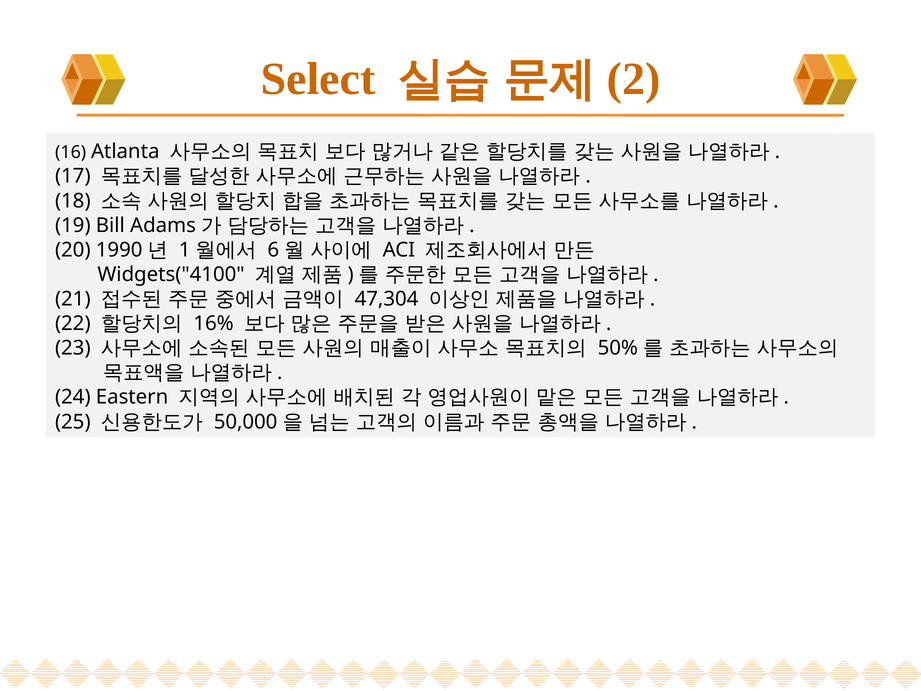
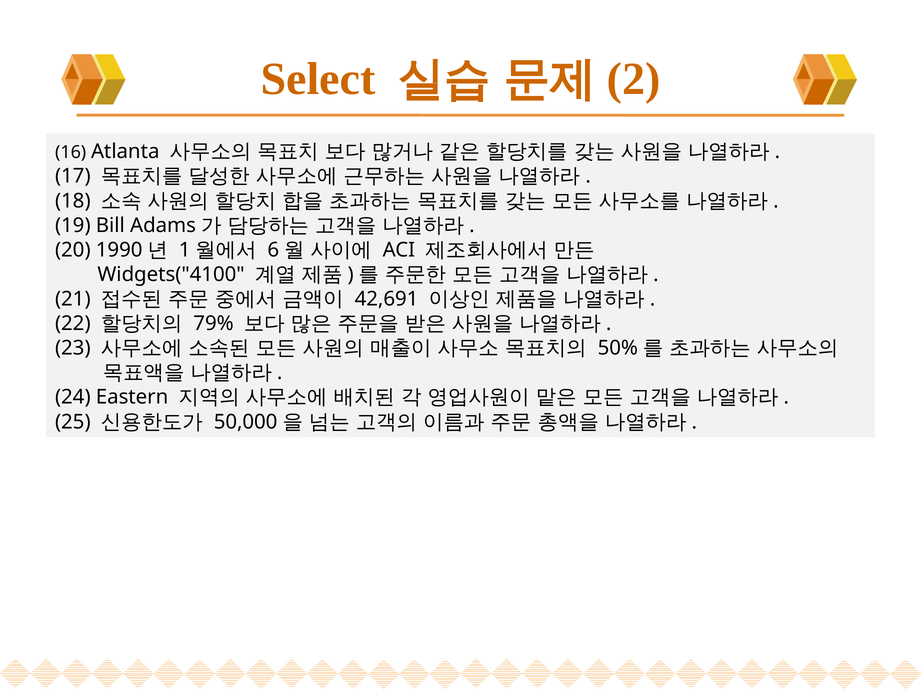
47,304: 47,304 -> 42,691 (387, 299)
16%: 16% -> 79% (213, 323)
